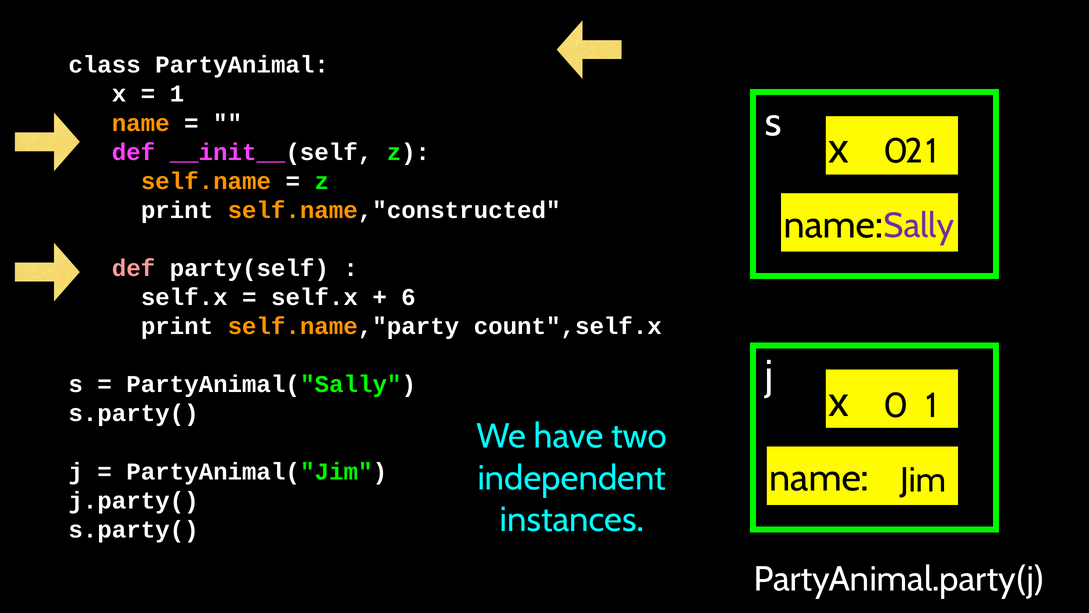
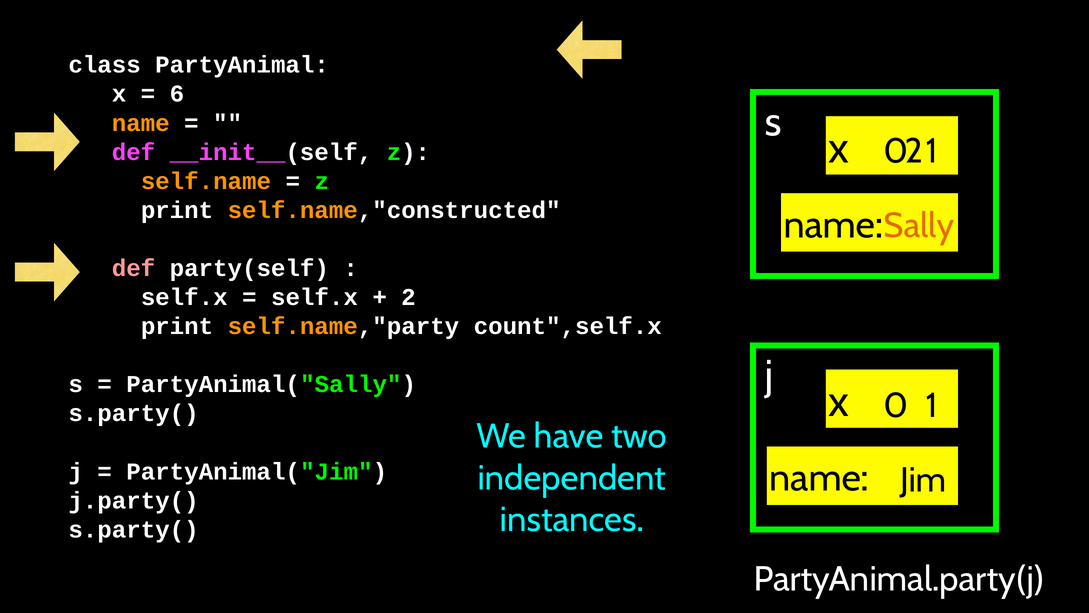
1: 1 -> 6 (177, 94)
Sally colour: purple -> orange (919, 226)
6: 6 -> 2 (408, 297)
